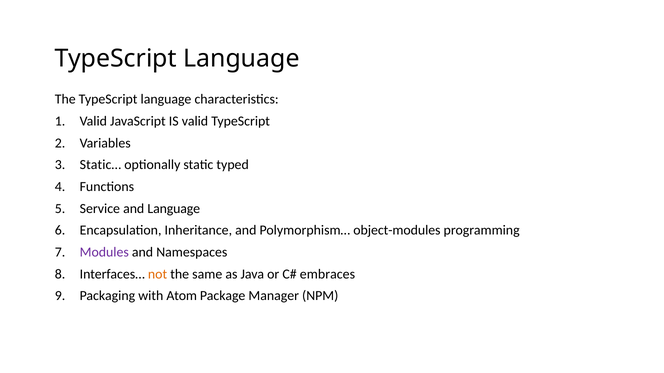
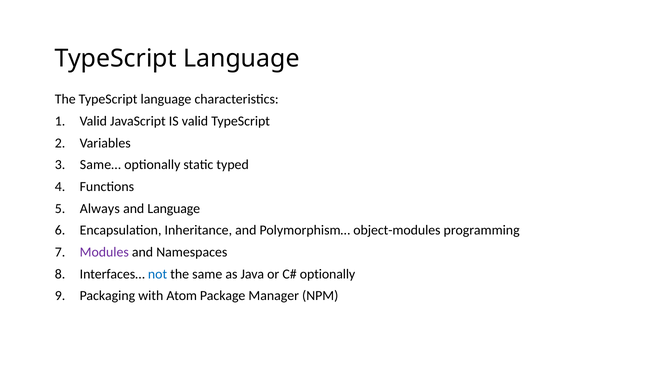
Static…: Static… -> Same… (100, 165)
Service: Service -> Always (100, 209)
not colour: orange -> blue (158, 274)
embraces: embraces -> optionally (328, 274)
